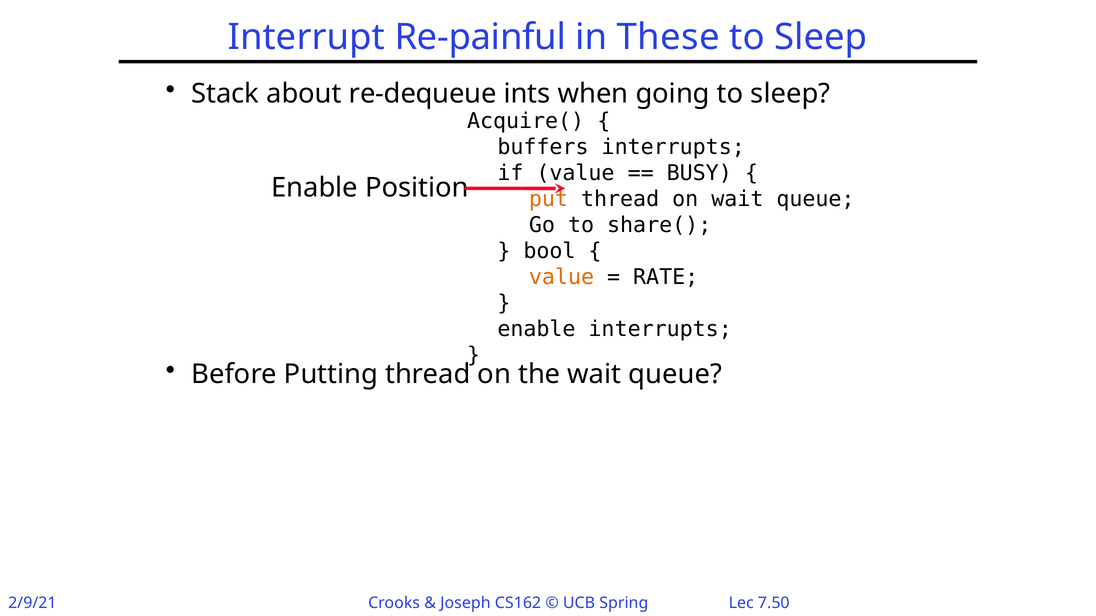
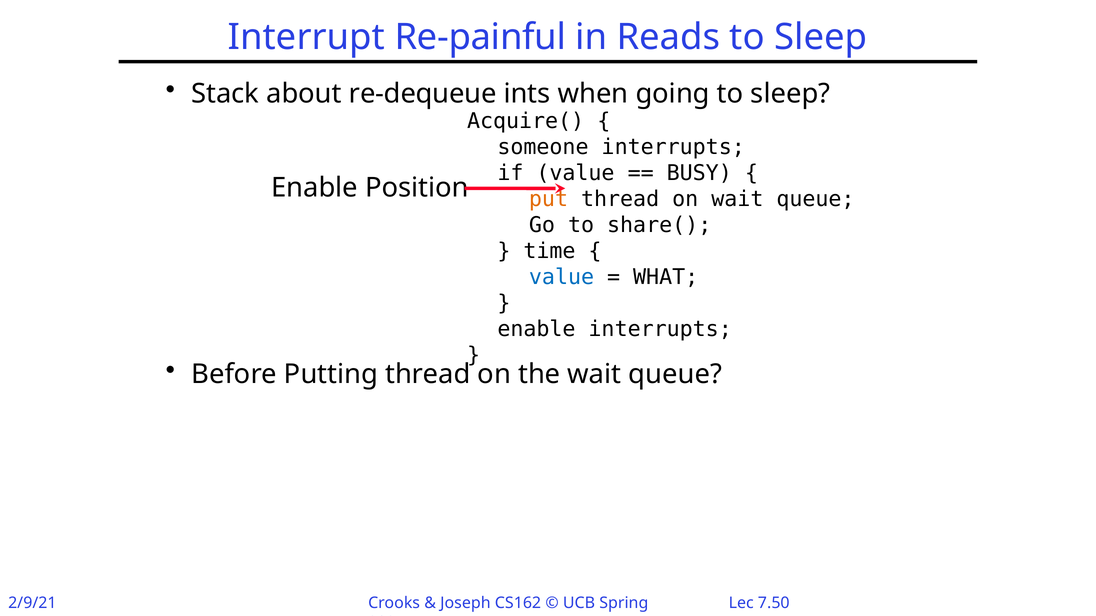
These: These -> Reads (668, 37)
buffers: buffers -> someone (543, 147)
bool: bool -> time (549, 251)
value colour: orange -> blue (562, 277)
RATE: RATE -> WHAT (666, 277)
